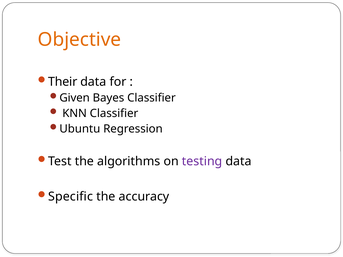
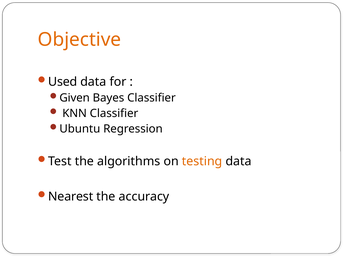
Their: Their -> Used (63, 82)
testing colour: purple -> orange (202, 161)
Specific: Specific -> Nearest (71, 197)
